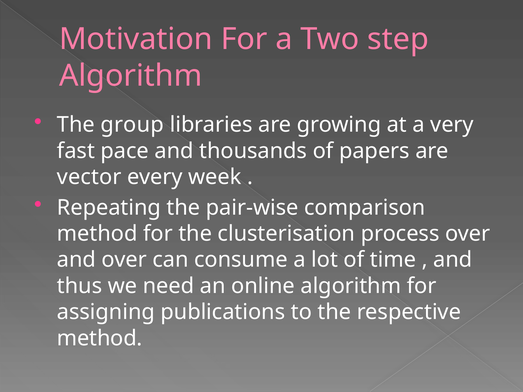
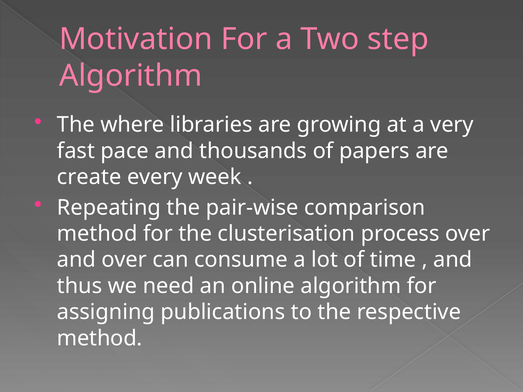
group: group -> where (132, 125)
vector: vector -> create (89, 177)
